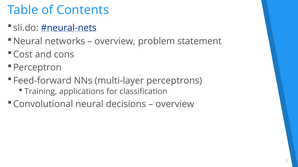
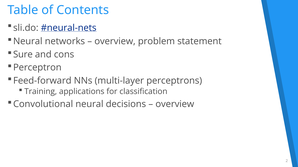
Cost: Cost -> Sure (23, 55)
